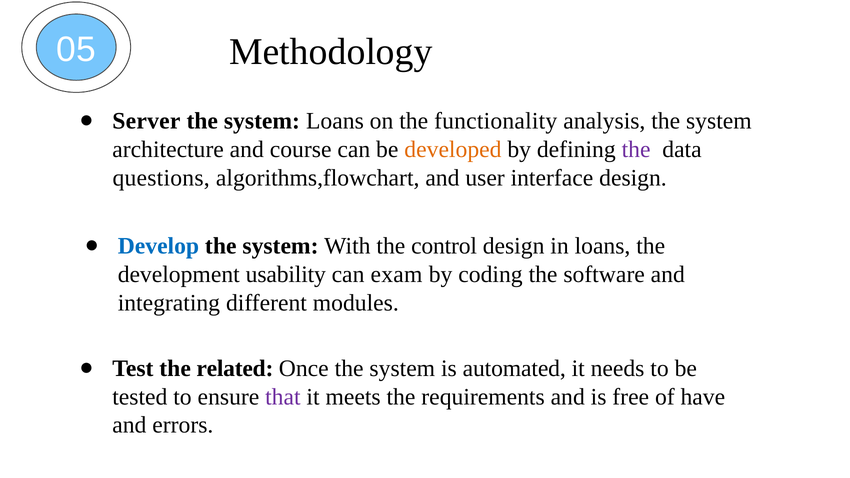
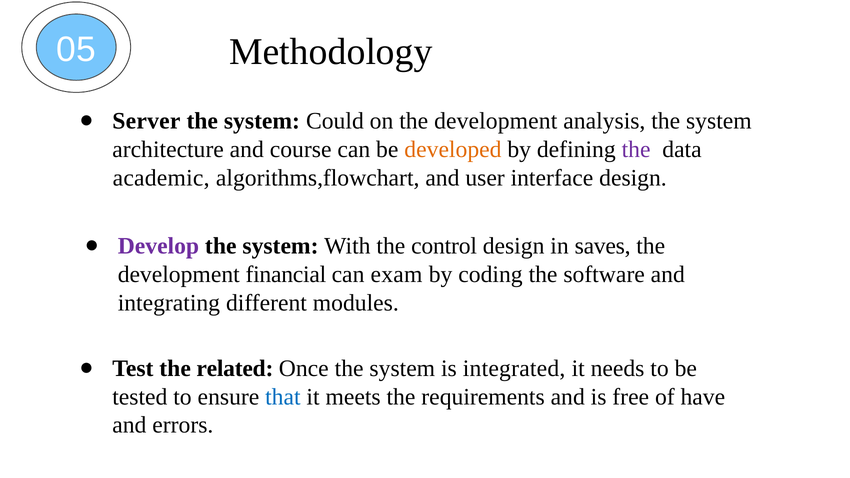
system Loans: Loans -> Could (335, 121)
on the functionality: functionality -> development (496, 121)
questions: questions -> academic (161, 178)
Develop colour: blue -> purple (158, 246)
in loans: loans -> saves (603, 246)
usability: usability -> financial (286, 275)
automated: automated -> integrated (514, 368)
that colour: purple -> blue (283, 397)
